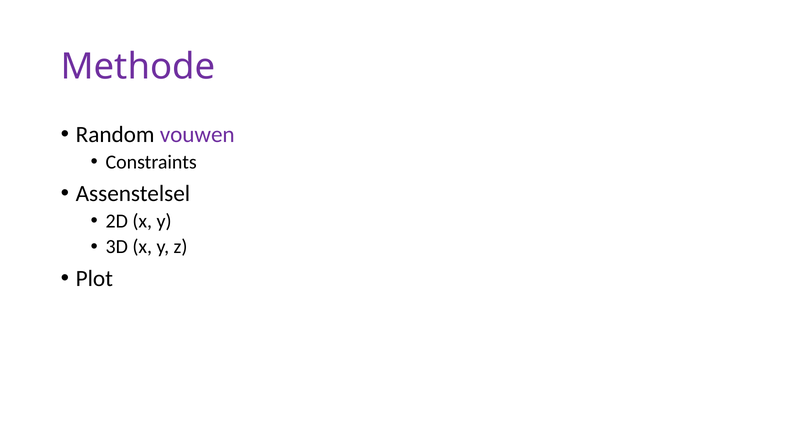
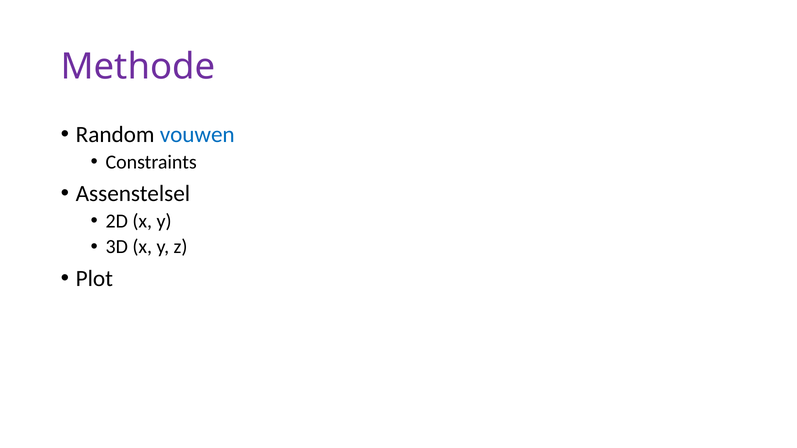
vouwen colour: purple -> blue (197, 135)
